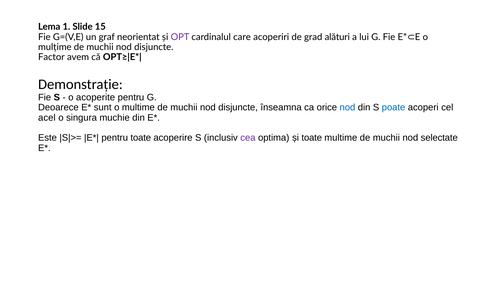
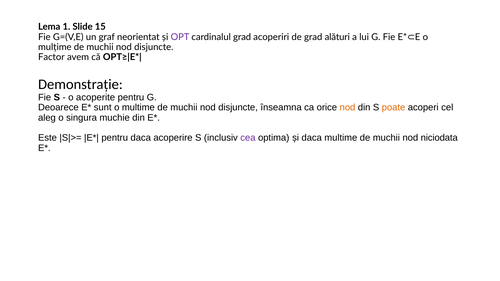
cardinalul care: care -> grad (242, 37)
nod colour: blue -> orange (347, 108)
poate colour: blue -> orange (394, 108)
acel: acel -> aleg (47, 118)
pentru toate: toate -> daca (141, 138)
și toate: toate -> daca (312, 138)
selectate: selectate -> niciodata (439, 138)
